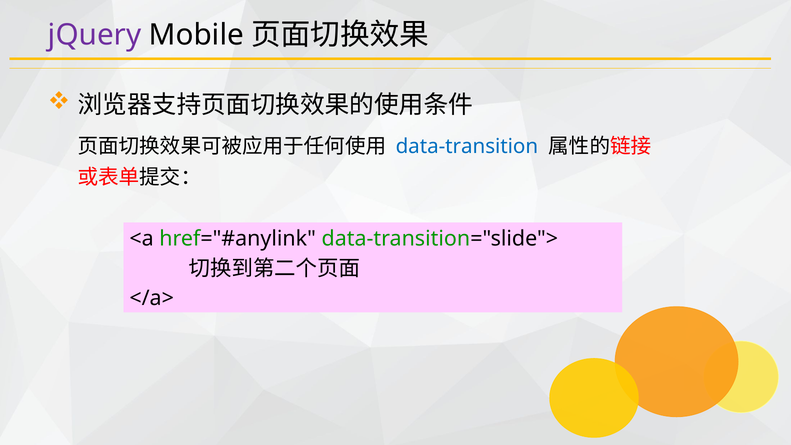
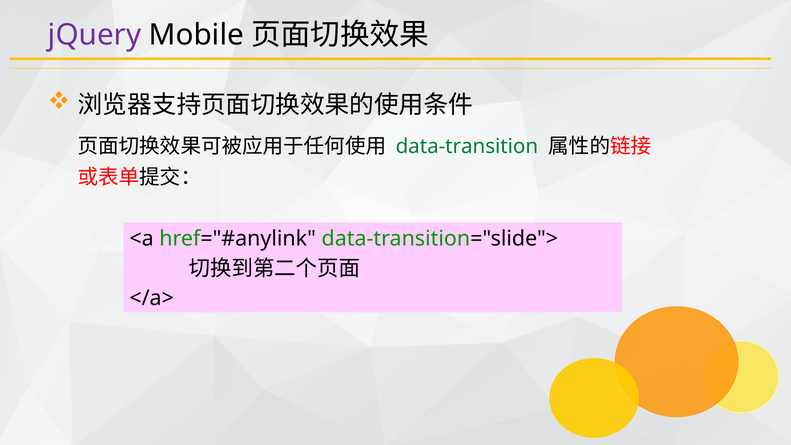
data-transition colour: blue -> green (467, 146)
